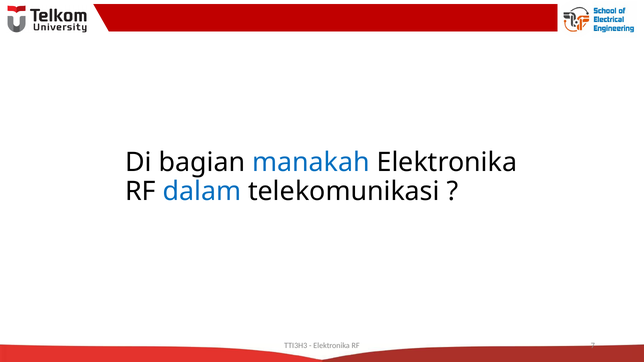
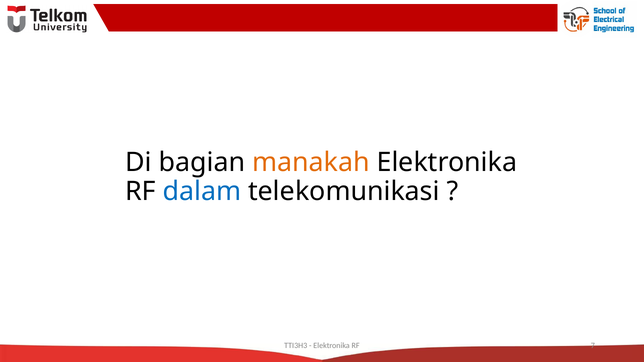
manakah colour: blue -> orange (311, 163)
